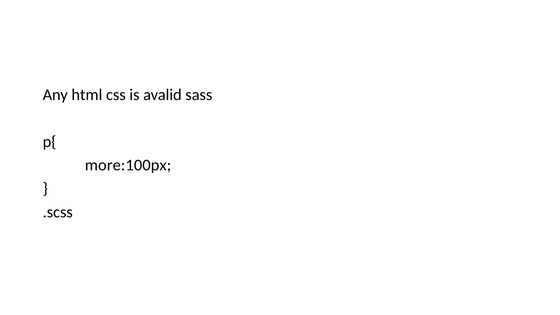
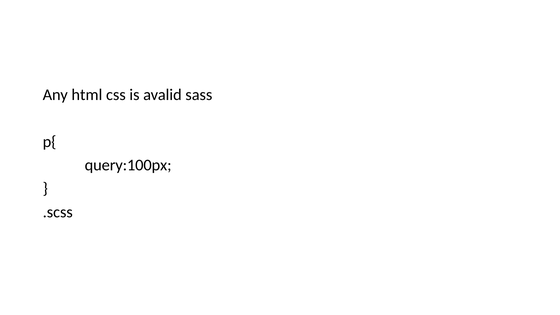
more:100px: more:100px -> query:100px (128, 165)
